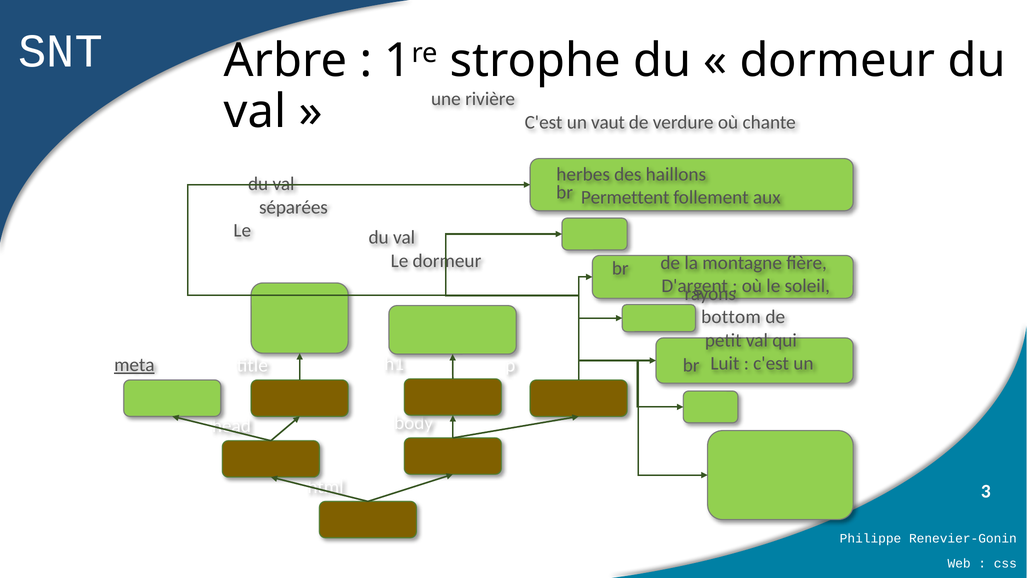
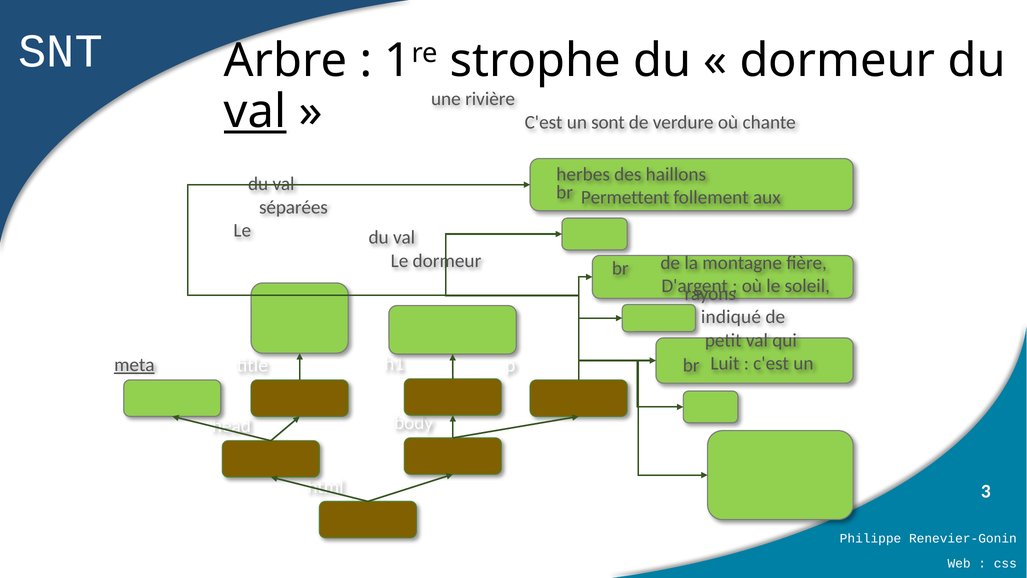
val underline: none -> present (255, 112)
vaut: vaut -> sont (608, 122)
bottom: bottom -> indiqué (731, 317)
